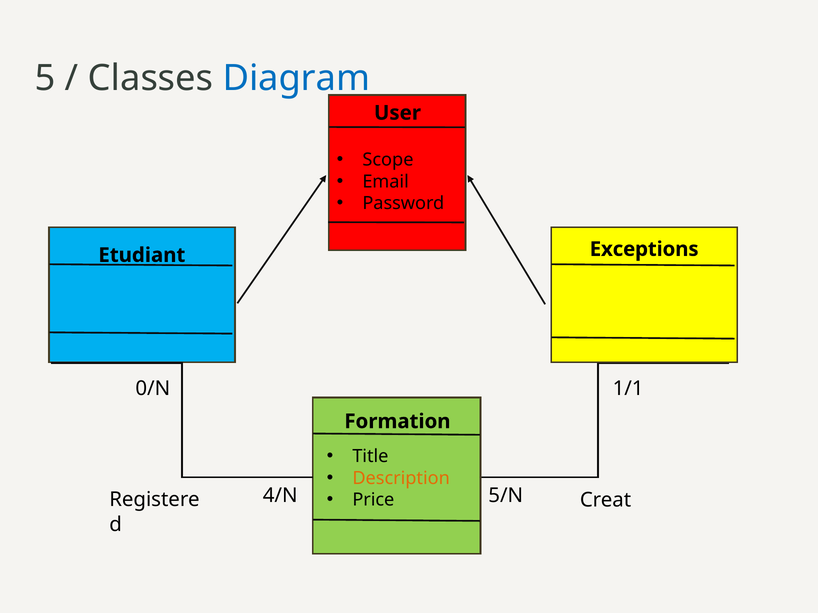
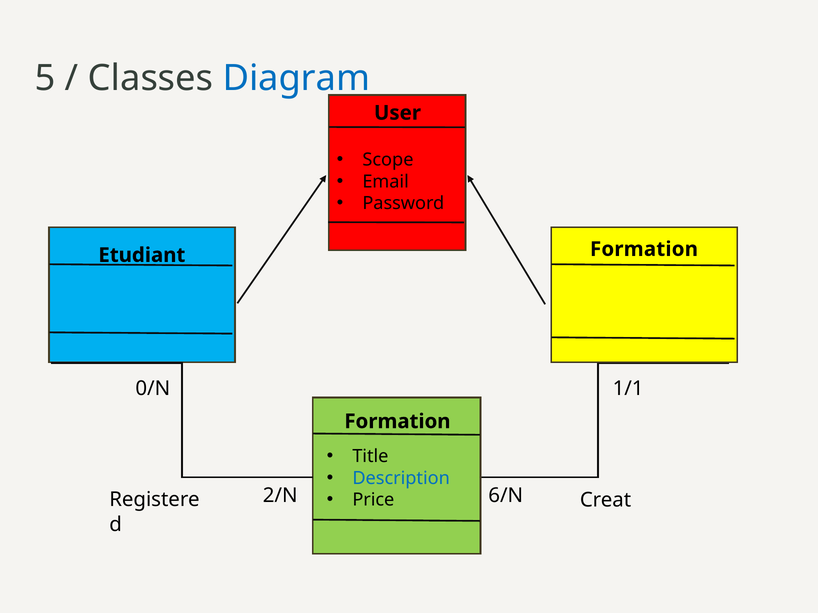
Exceptions: Exceptions -> Formation (644, 249)
Description colour: orange -> blue (401, 478)
4/N: 4/N -> 2/N (280, 496)
5/N: 5/N -> 6/N (506, 496)
